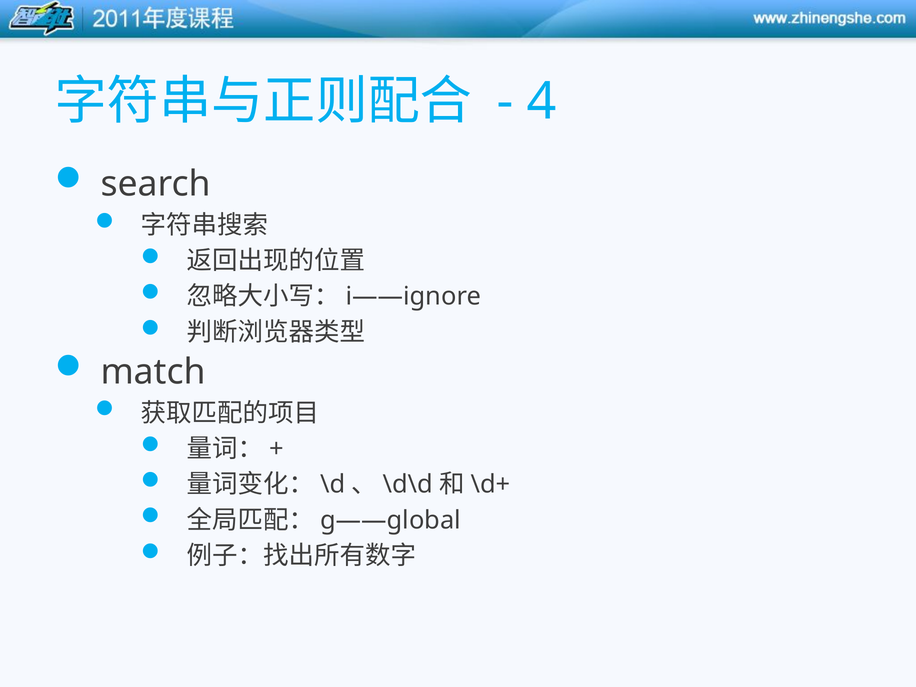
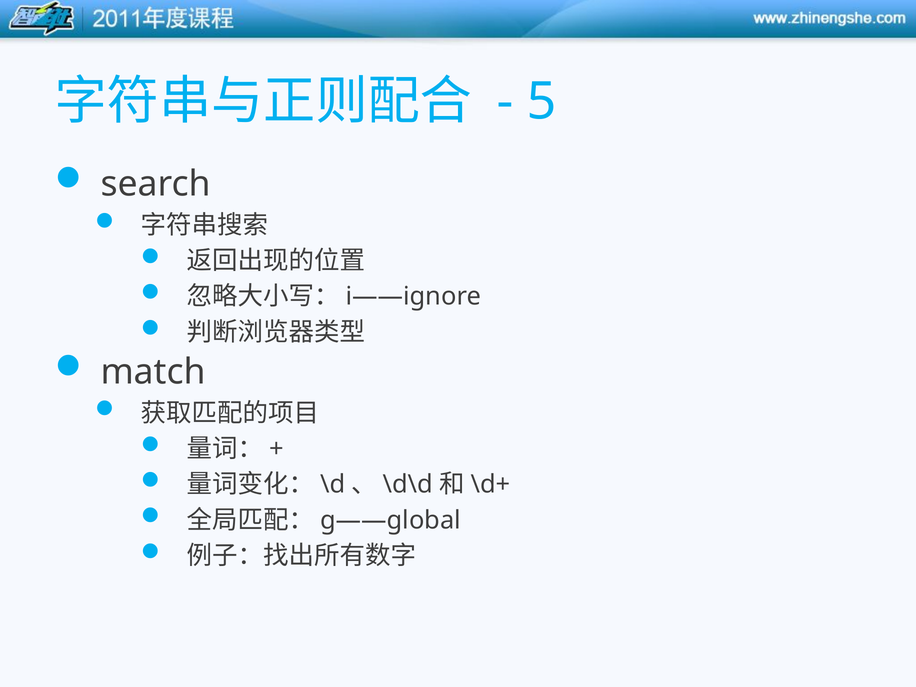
4: 4 -> 5 (542, 102)
